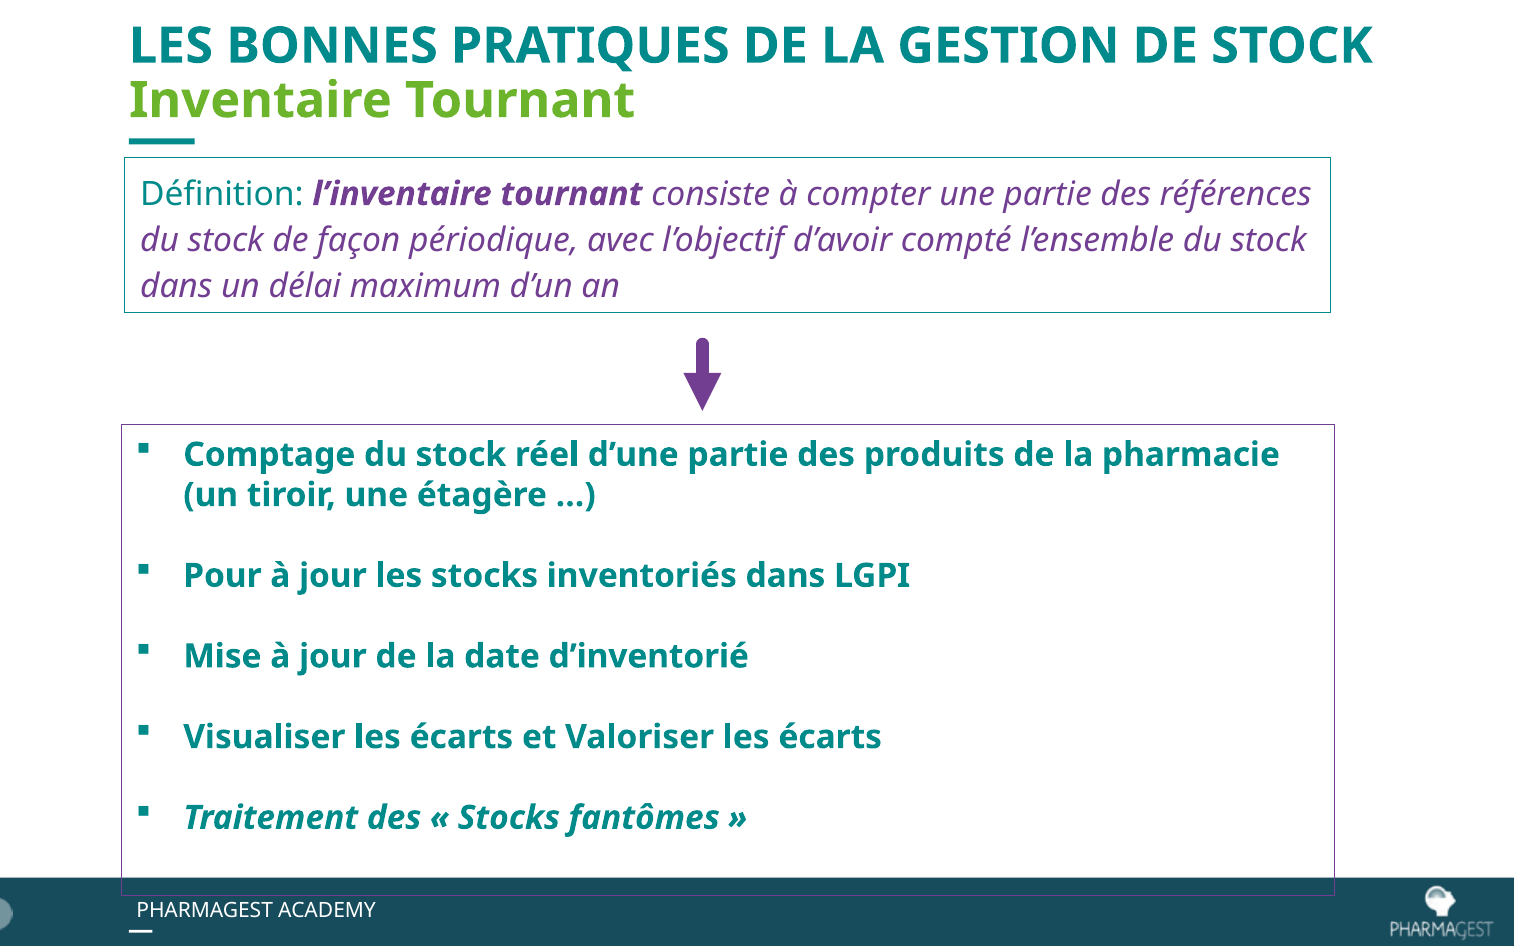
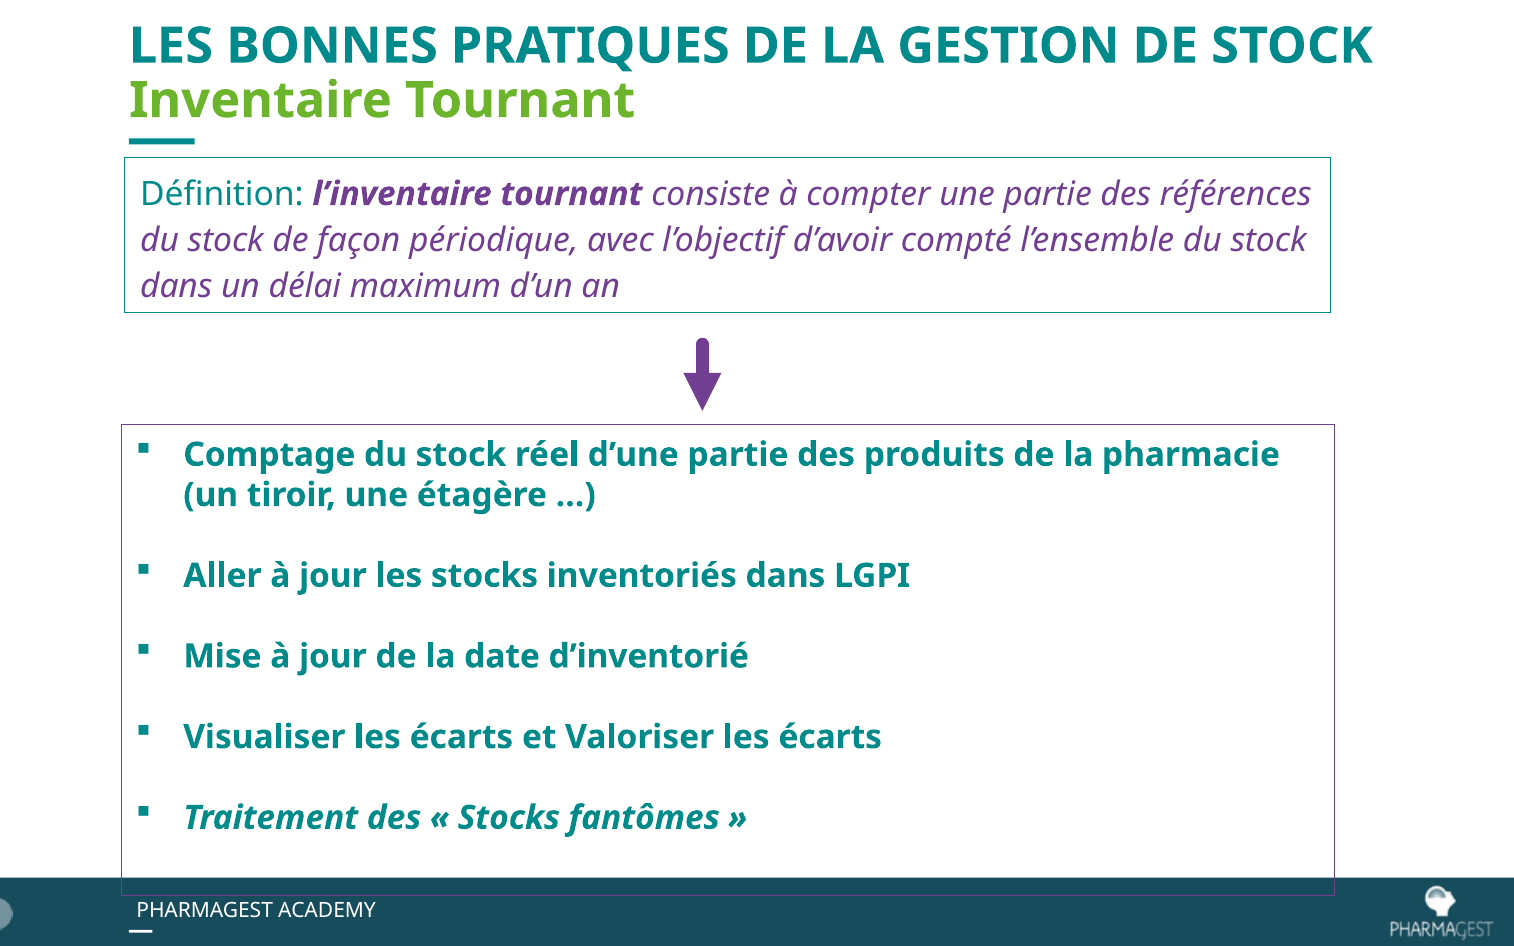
Pour: Pour -> Aller (222, 576)
